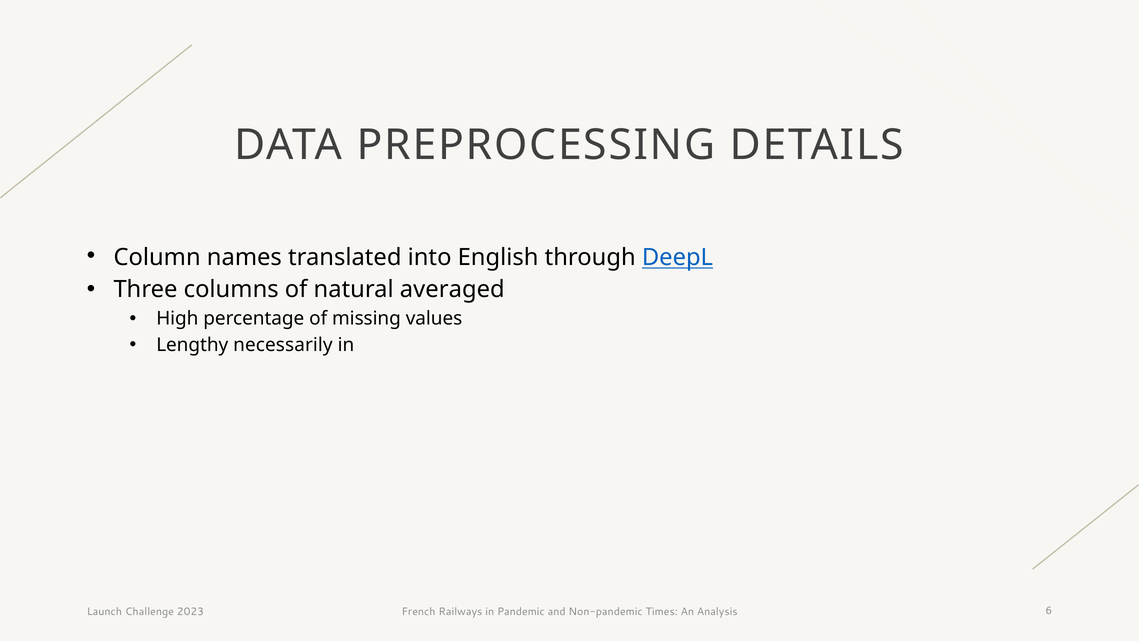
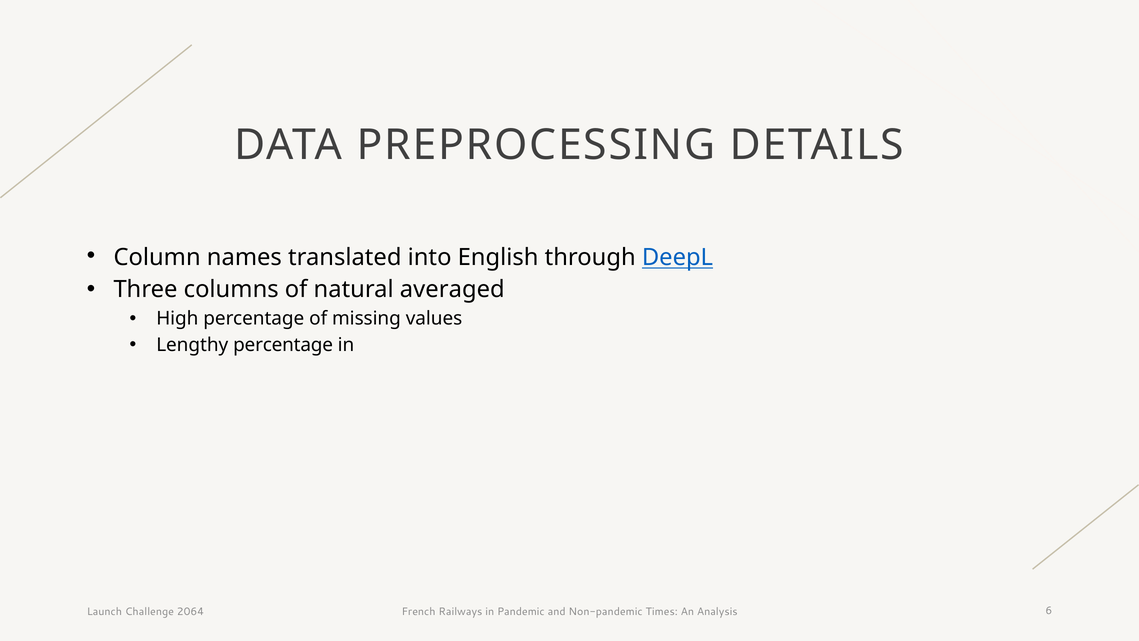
Lengthy necessarily: necessarily -> percentage (283, 345)
2023: 2023 -> 2064 (190, 612)
